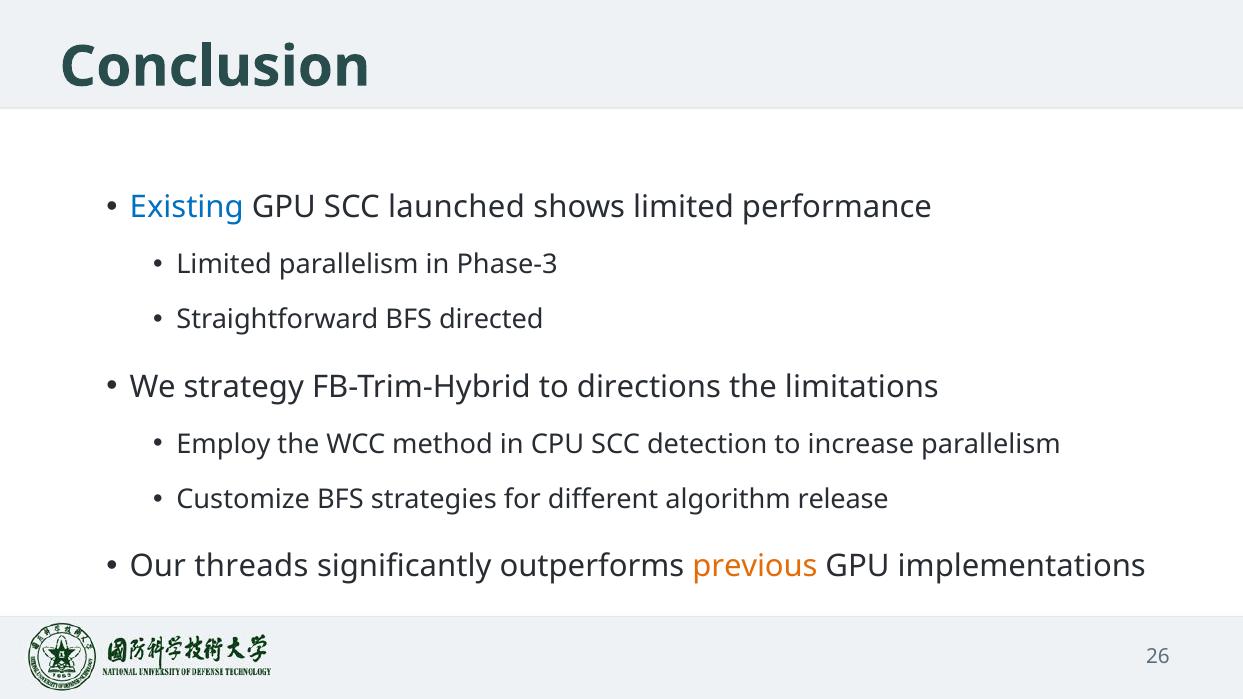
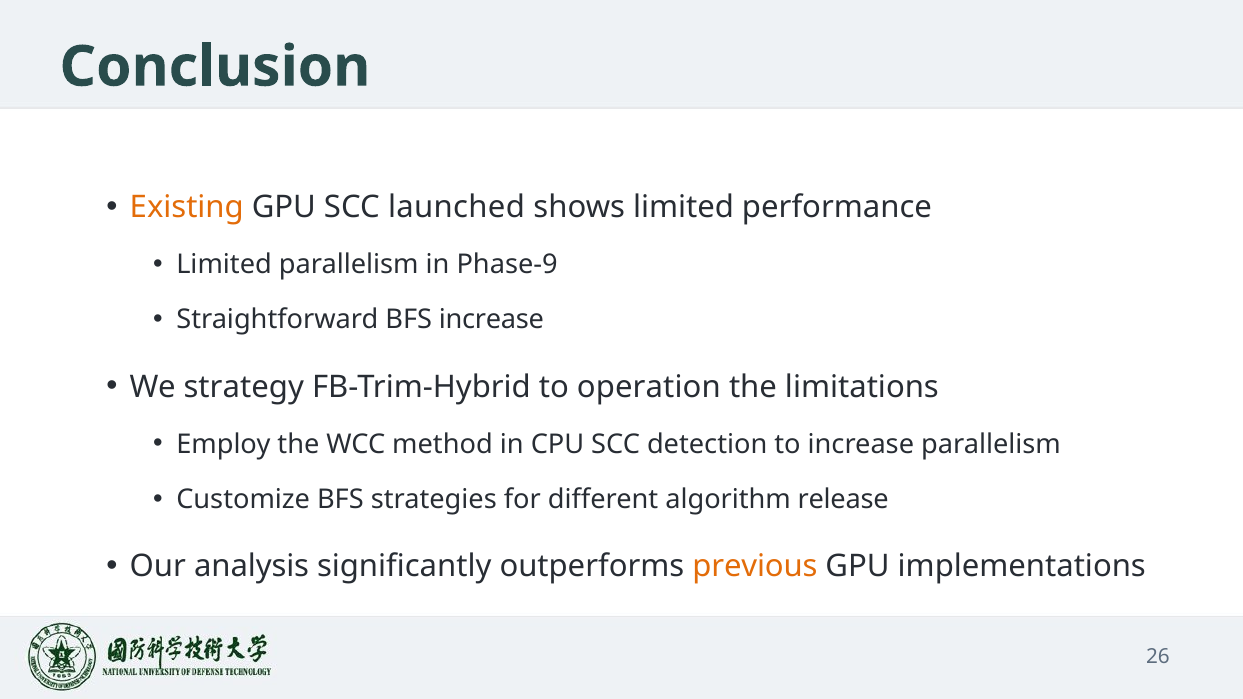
Existing colour: blue -> orange (187, 207)
Phase-3: Phase-3 -> Phase-9 (507, 265)
BFS directed: directed -> increase (491, 320)
directions: directions -> operation (649, 387)
threads: threads -> analysis (252, 567)
